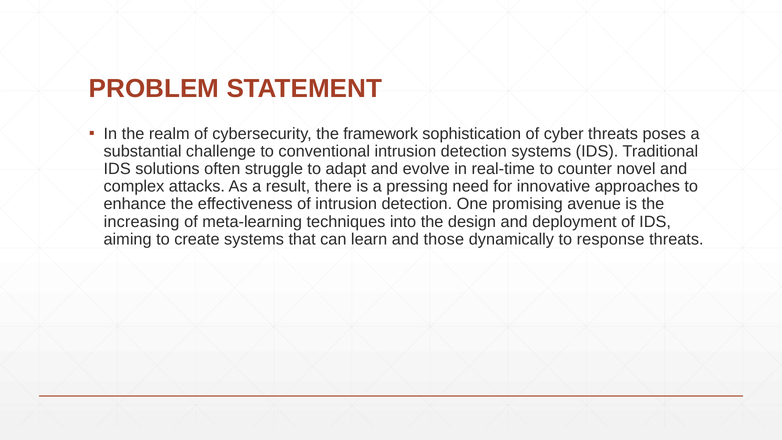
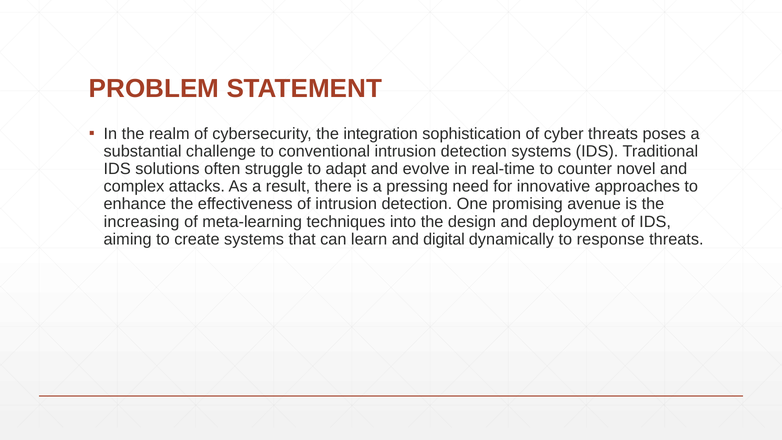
framework: framework -> integration (381, 134)
those: those -> digital (444, 239)
